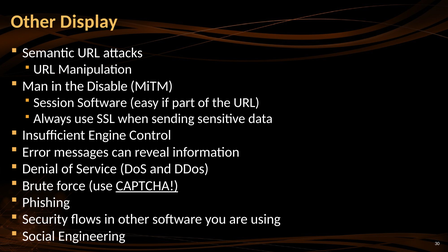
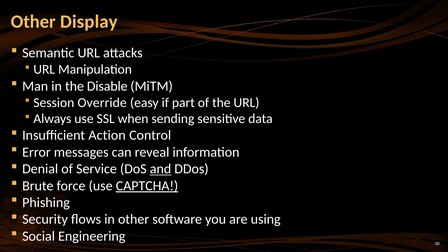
Session Software: Software -> Override (102, 103)
Engine: Engine -> Action (107, 135)
and underline: none -> present (161, 169)
